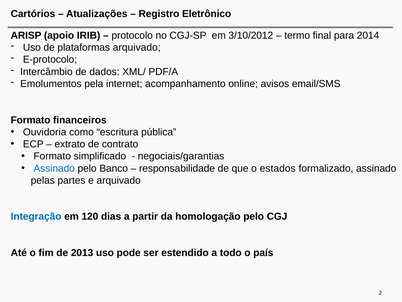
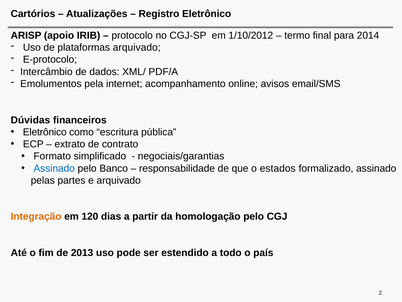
3/10/2012: 3/10/2012 -> 1/10/2012 (251, 35)
Formato: Formato -> Dúvidas (30, 120)
Ouvidoria: Ouvidoria -> Eletrônico (45, 132)
Integração colour: blue -> orange (36, 216)
